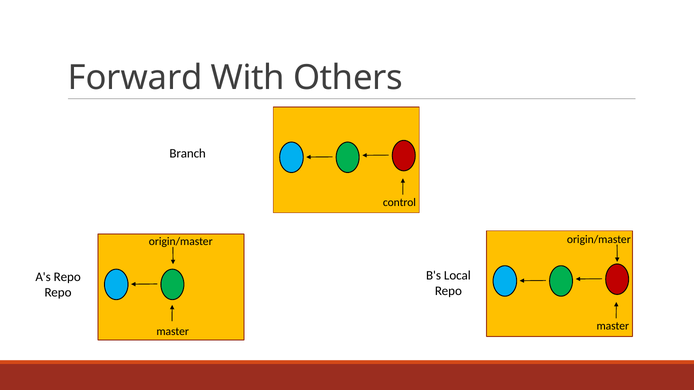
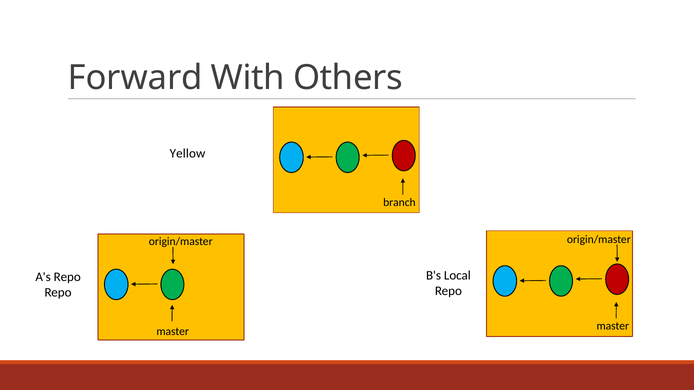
Branch: Branch -> Yellow (188, 154)
control: control -> branch (399, 203)
